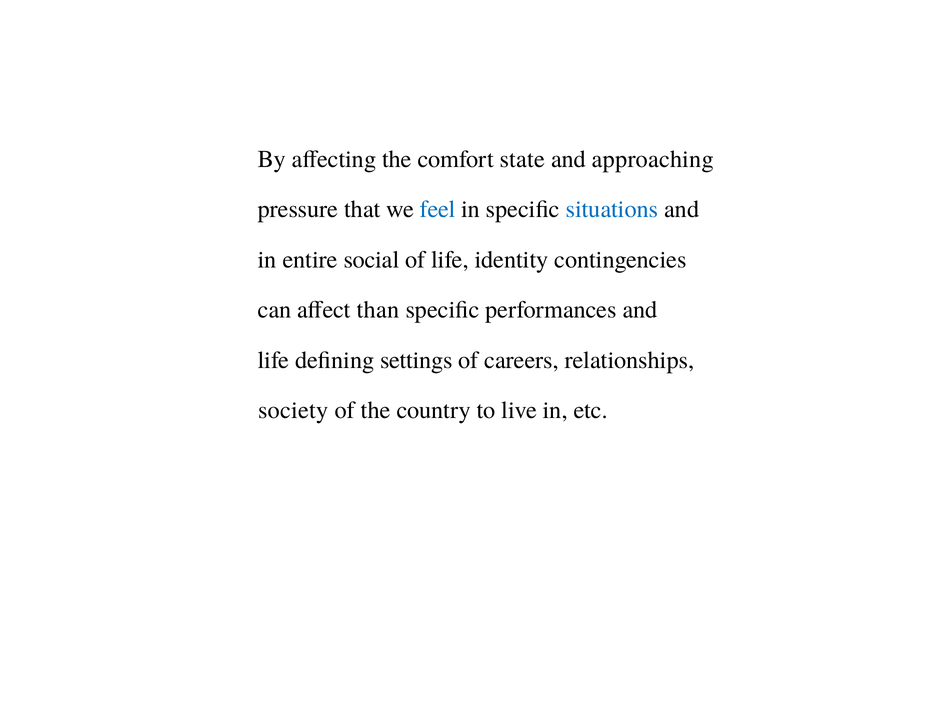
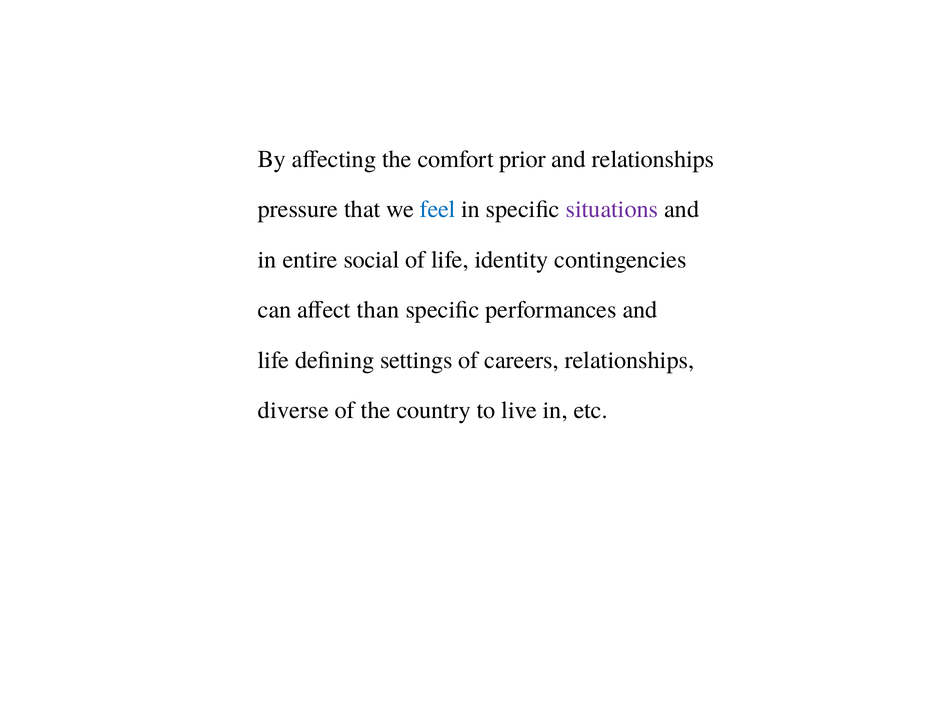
state: state -> prior (523, 159)
and approaching: approaching -> relationships (653, 159)
situations colour: blue -> purple (612, 209)
society: society -> diverse (293, 410)
